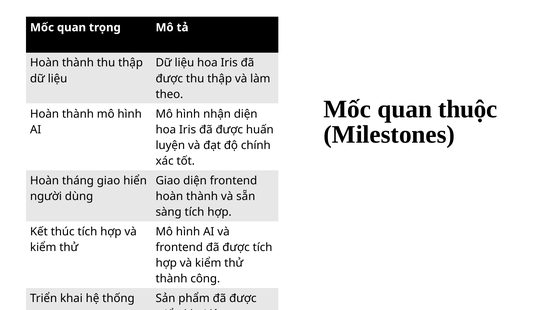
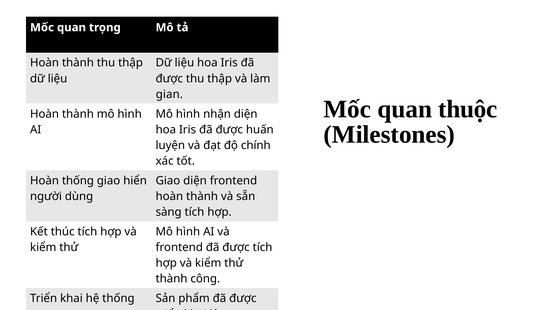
theo: theo -> gian (169, 94)
Hoàn tháng: tháng -> thống (78, 180)
